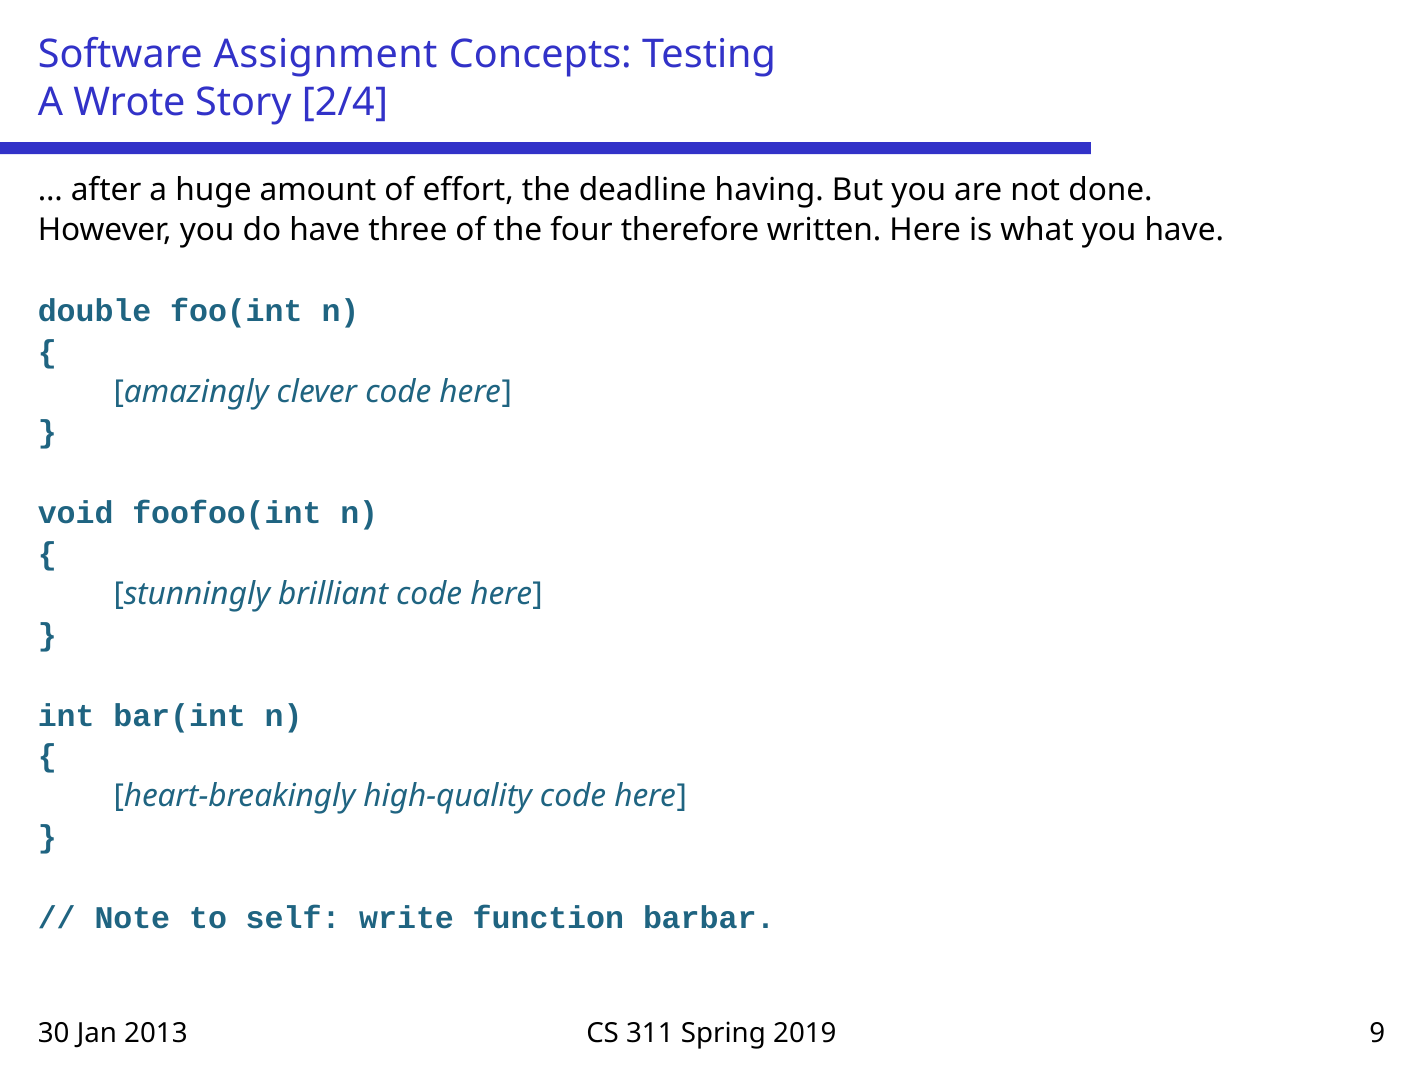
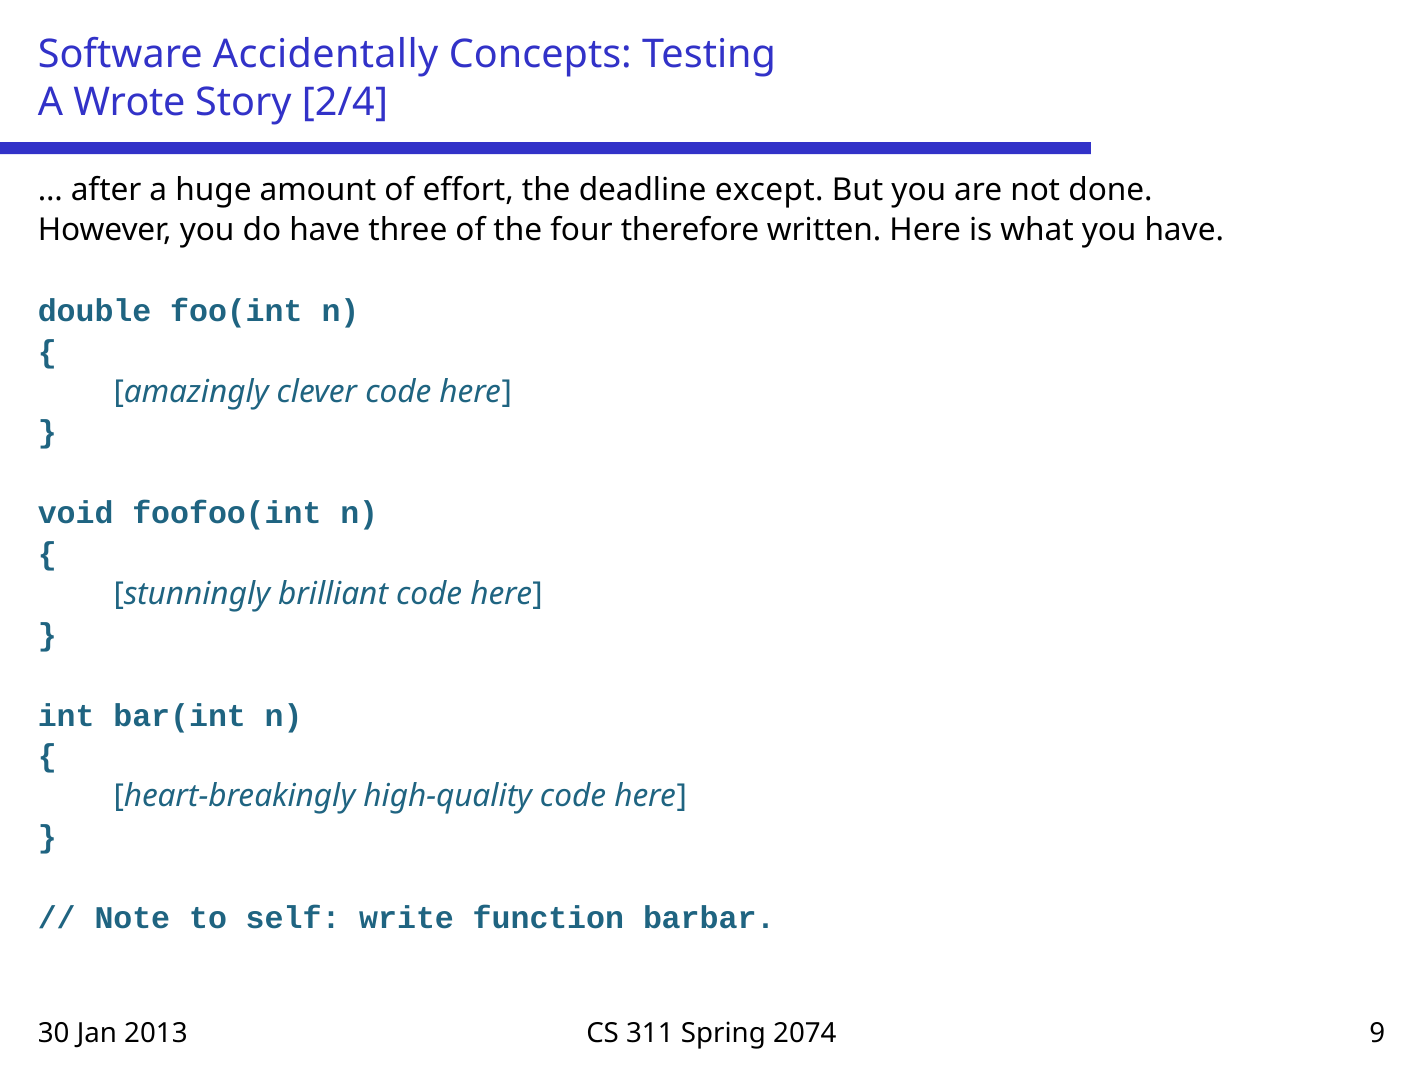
Assignment: Assignment -> Accidentally (326, 55)
having: having -> except (769, 190)
2019: 2019 -> 2074 (805, 1034)
